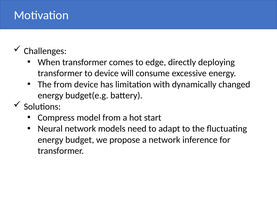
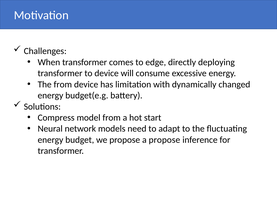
a network: network -> propose (164, 140)
